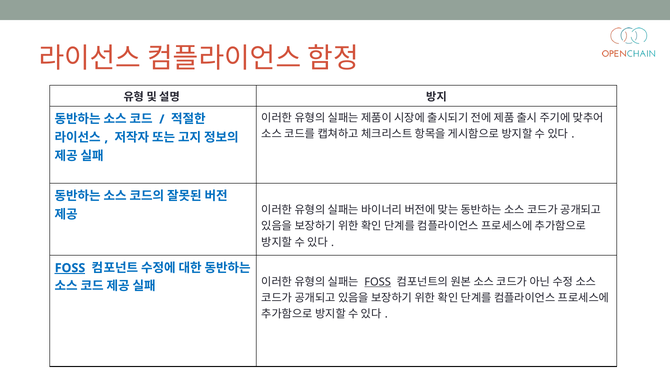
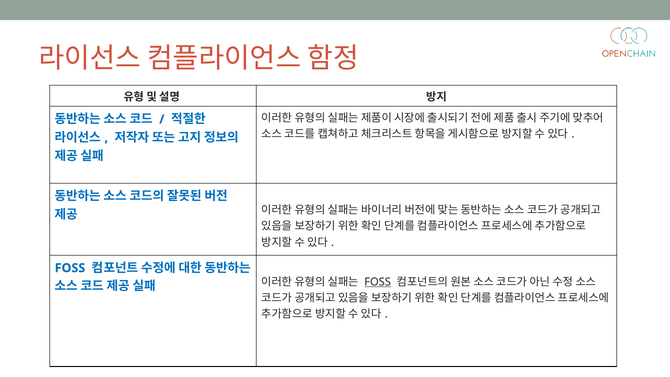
FOSS underline: present -> none (70, 268)
